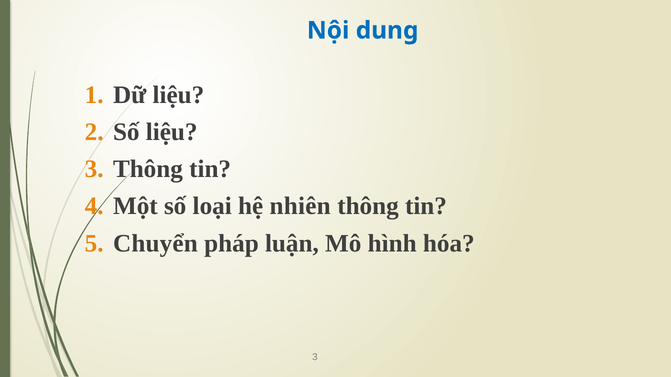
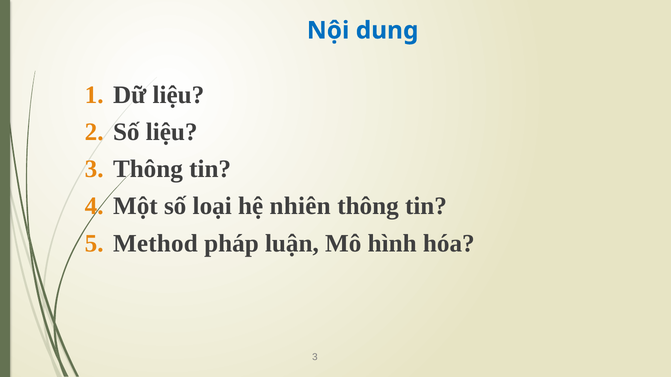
Chuyển: Chuyển -> Method (155, 244)
